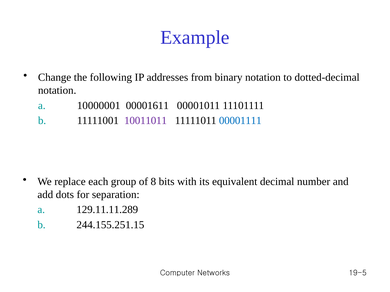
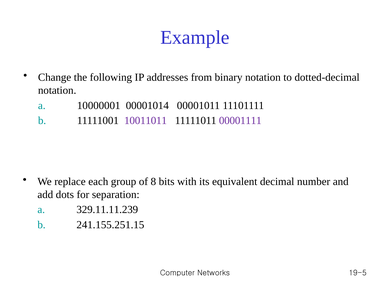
00001611: 00001611 -> 00001014 (147, 106)
00001111 colour: blue -> purple (240, 121)
129.11.11.289: 129.11.11.289 -> 329.11.11.239 (107, 210)
244.155.251.15: 244.155.251.15 -> 241.155.251.15 (110, 225)
